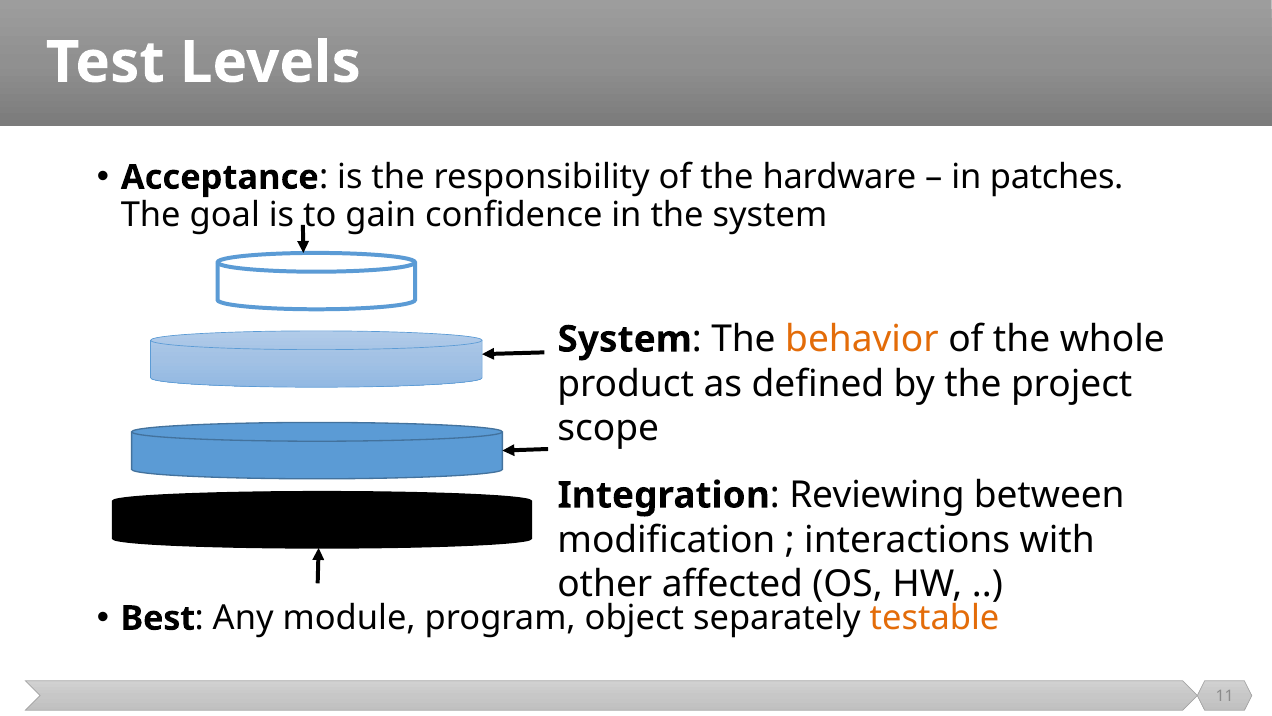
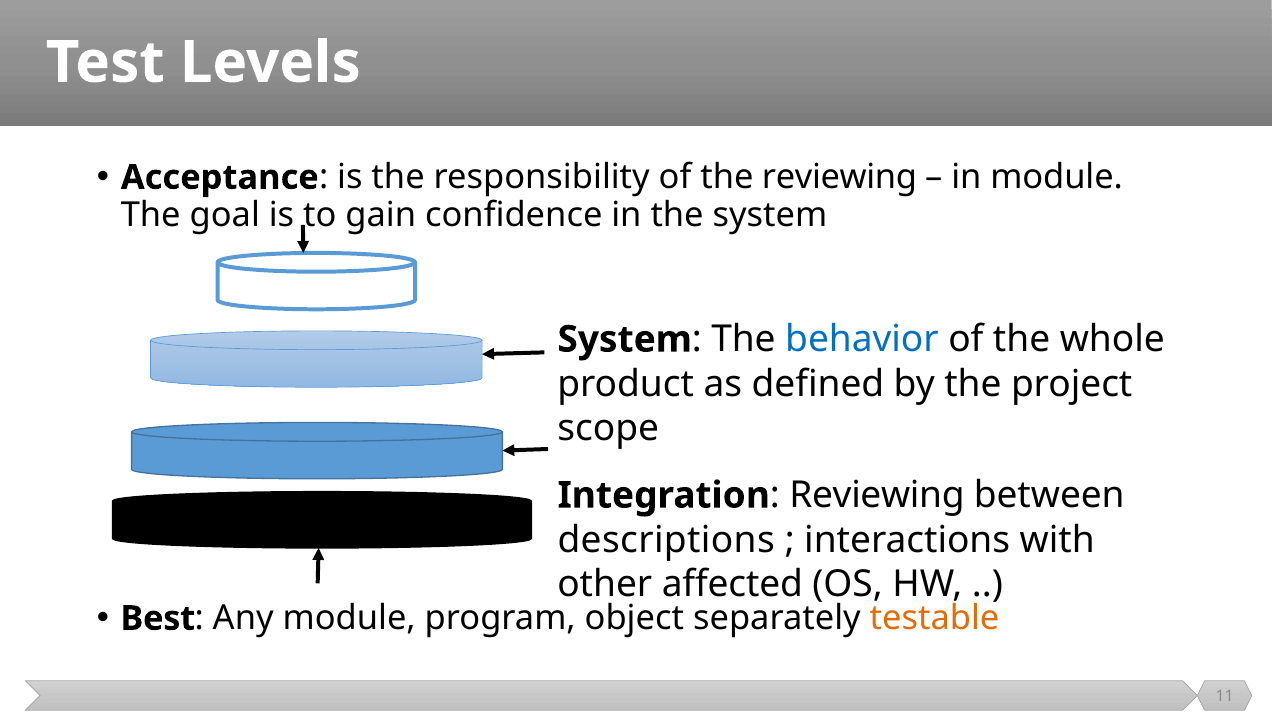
the hardware: hardware -> reviewing (840, 177)
in patches: patches -> module (1057, 177)
behavior colour: orange -> blue (862, 339)
modification: modification -> descriptions (666, 540)
